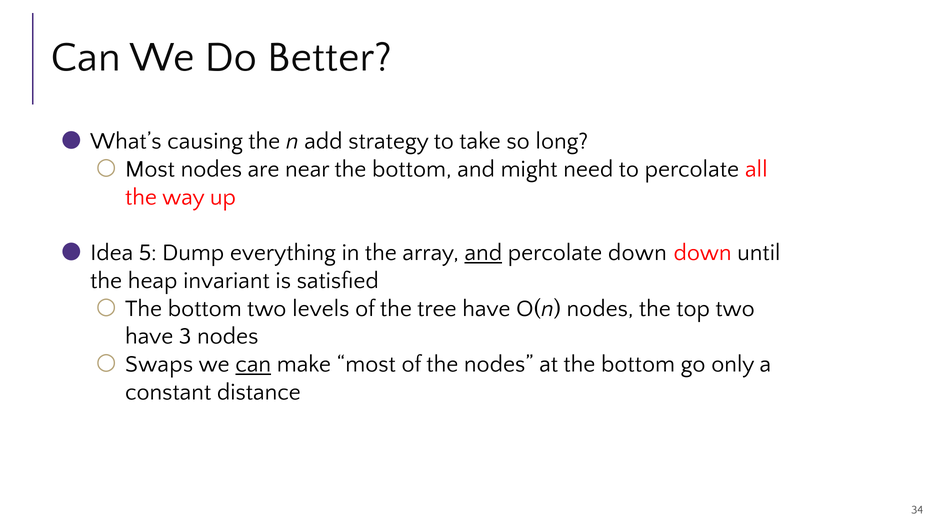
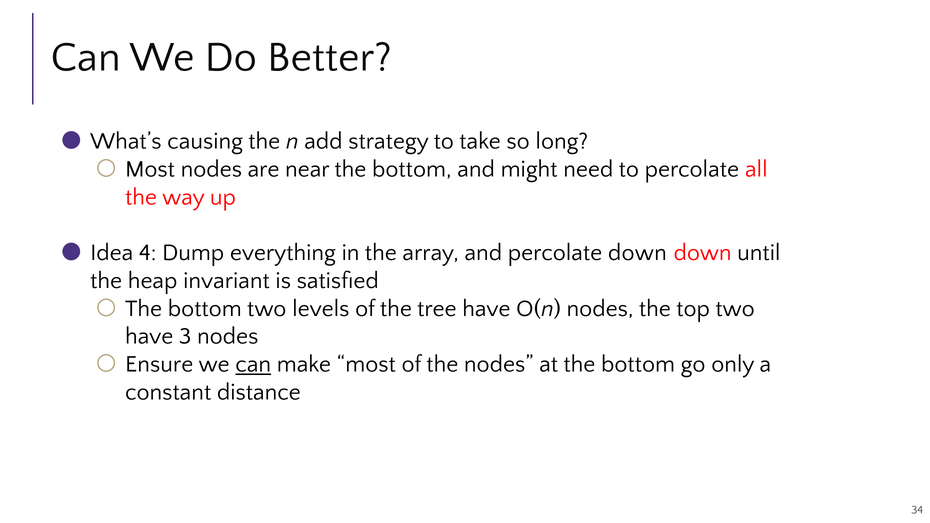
5: 5 -> 4 (148, 253)
and underline: present -> none (483, 253)
Swaps: Swaps -> Ensure (159, 364)
